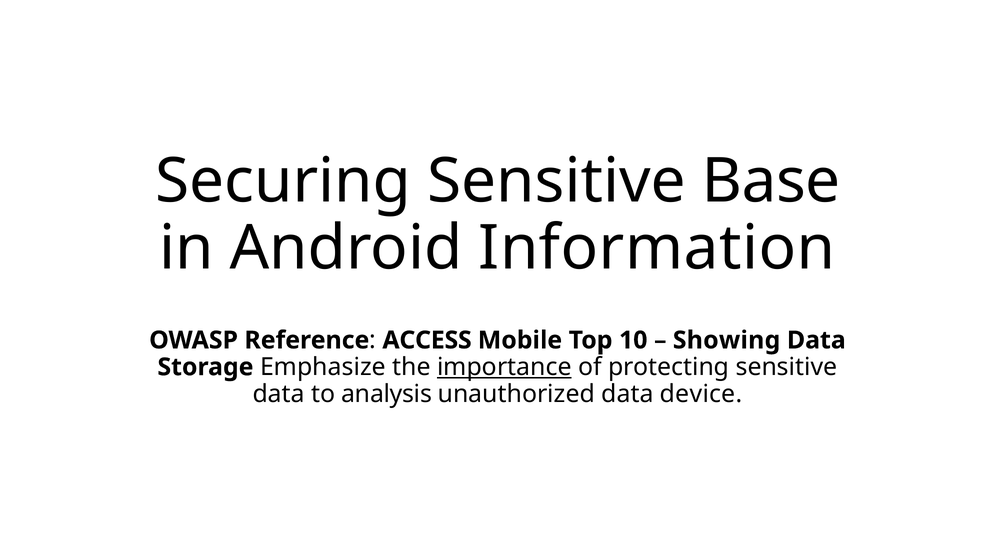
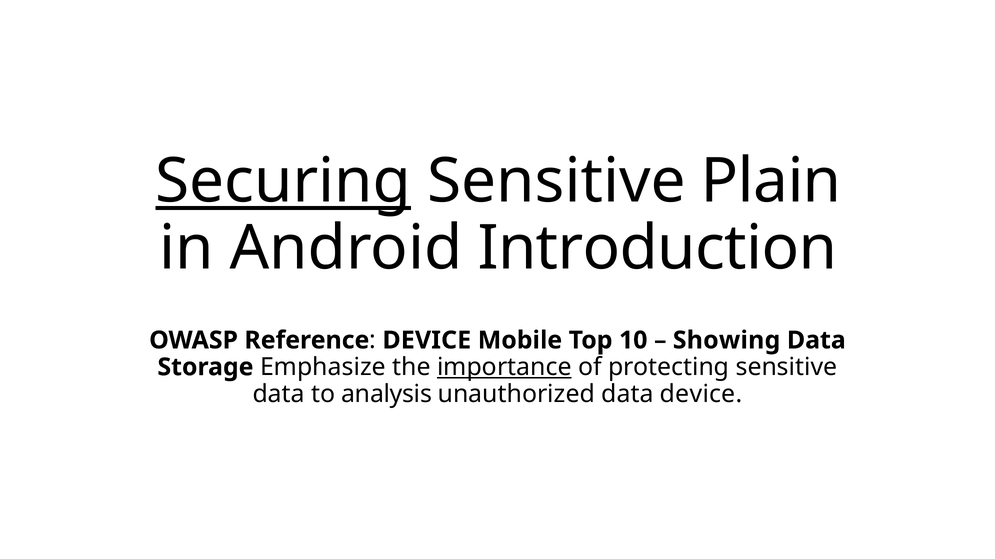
Securing underline: none -> present (283, 182)
Base: Base -> Plain (771, 182)
Information: Information -> Introduction (657, 249)
ACCESS: ACCESS -> DEVICE (427, 341)
